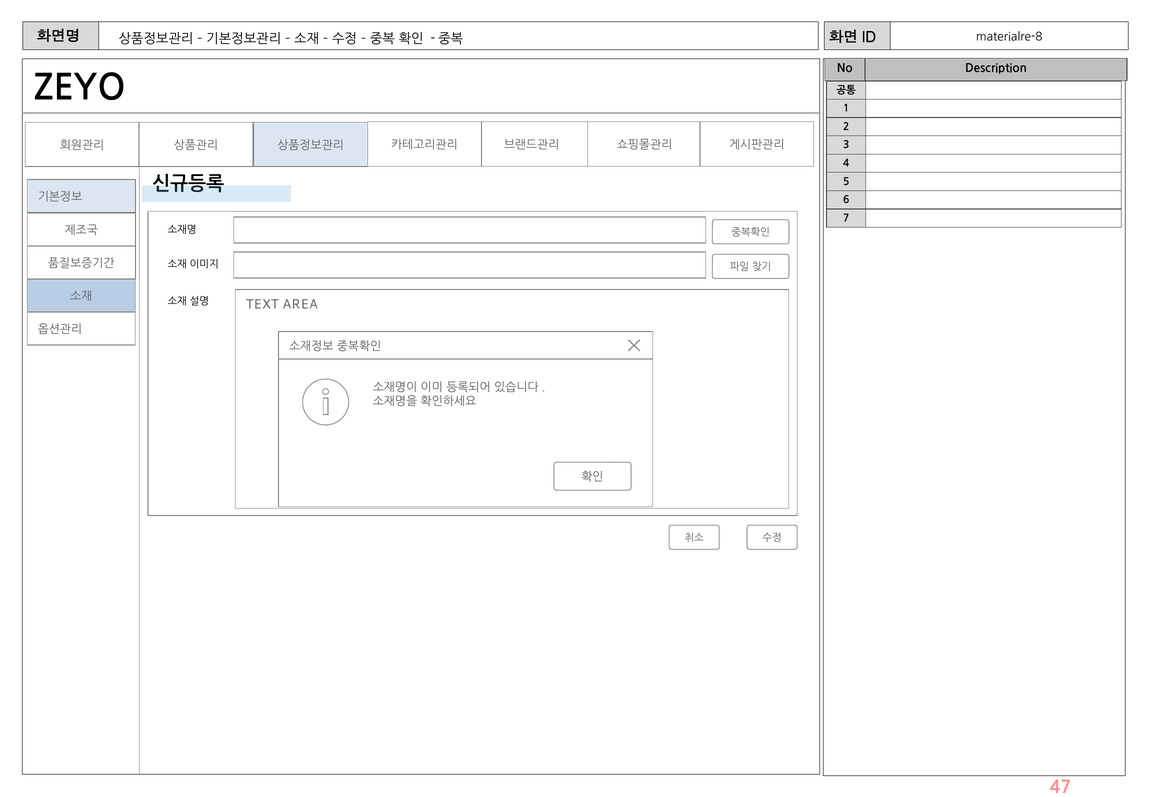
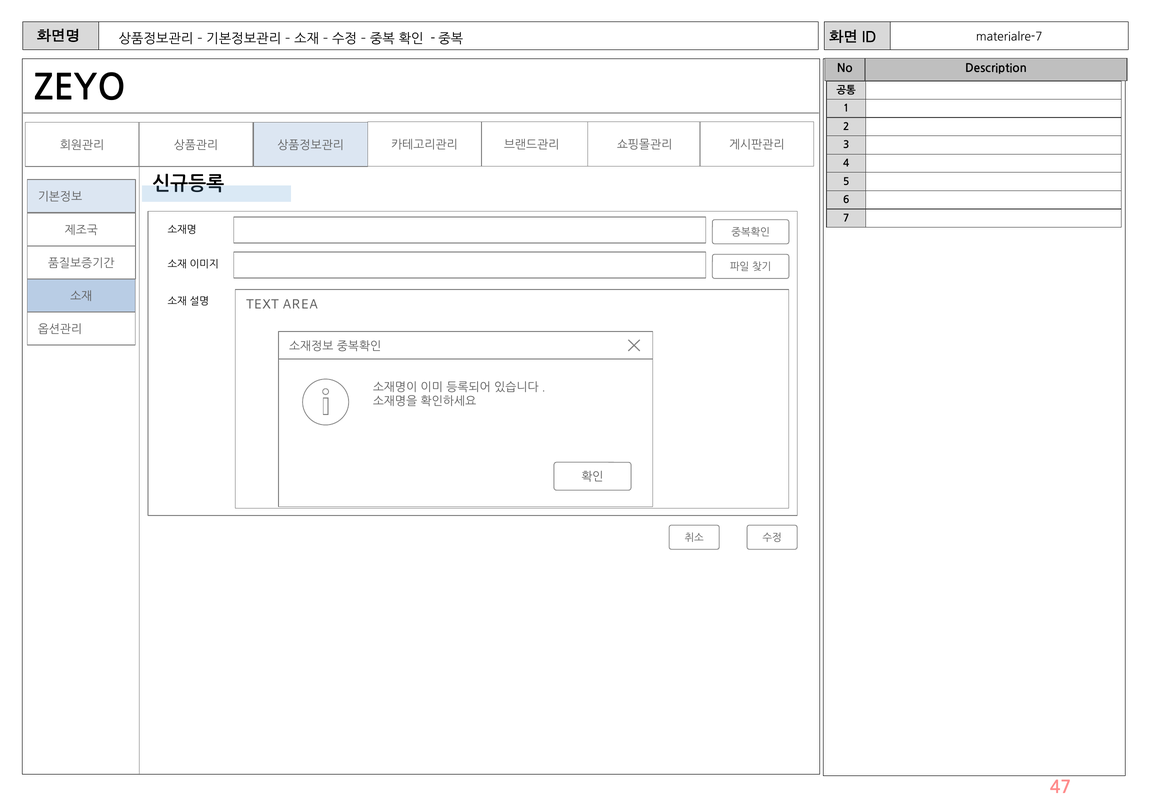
materialre-8: materialre-8 -> materialre-7 (1009, 37)
